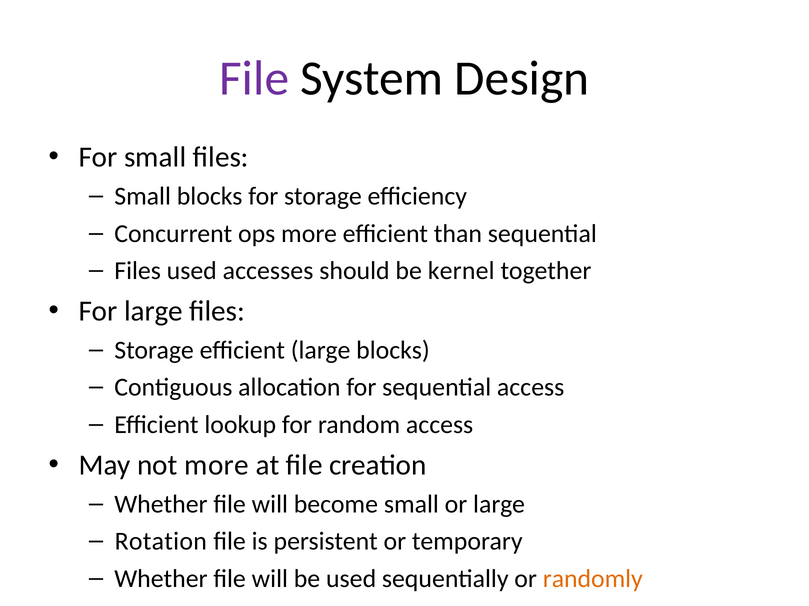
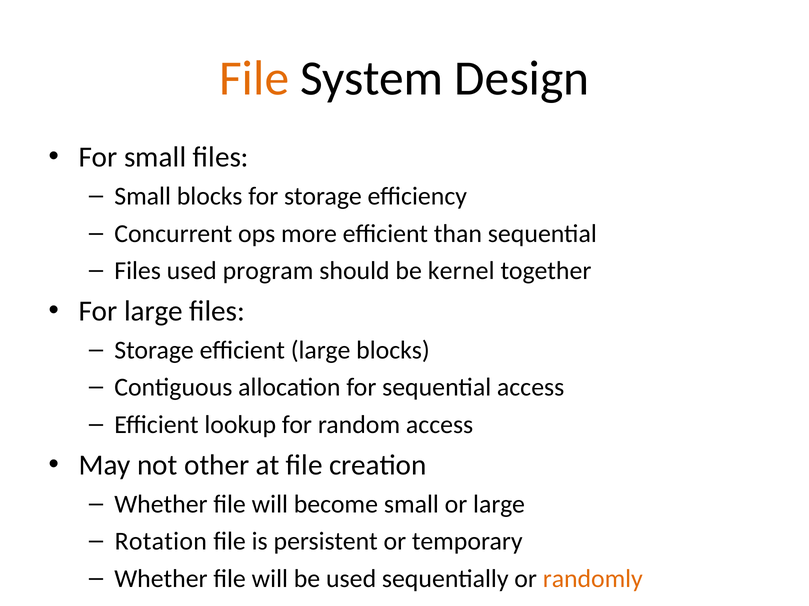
File colour: purple -> orange (254, 78)
accesses: accesses -> program (268, 271)
not more: more -> other (217, 466)
